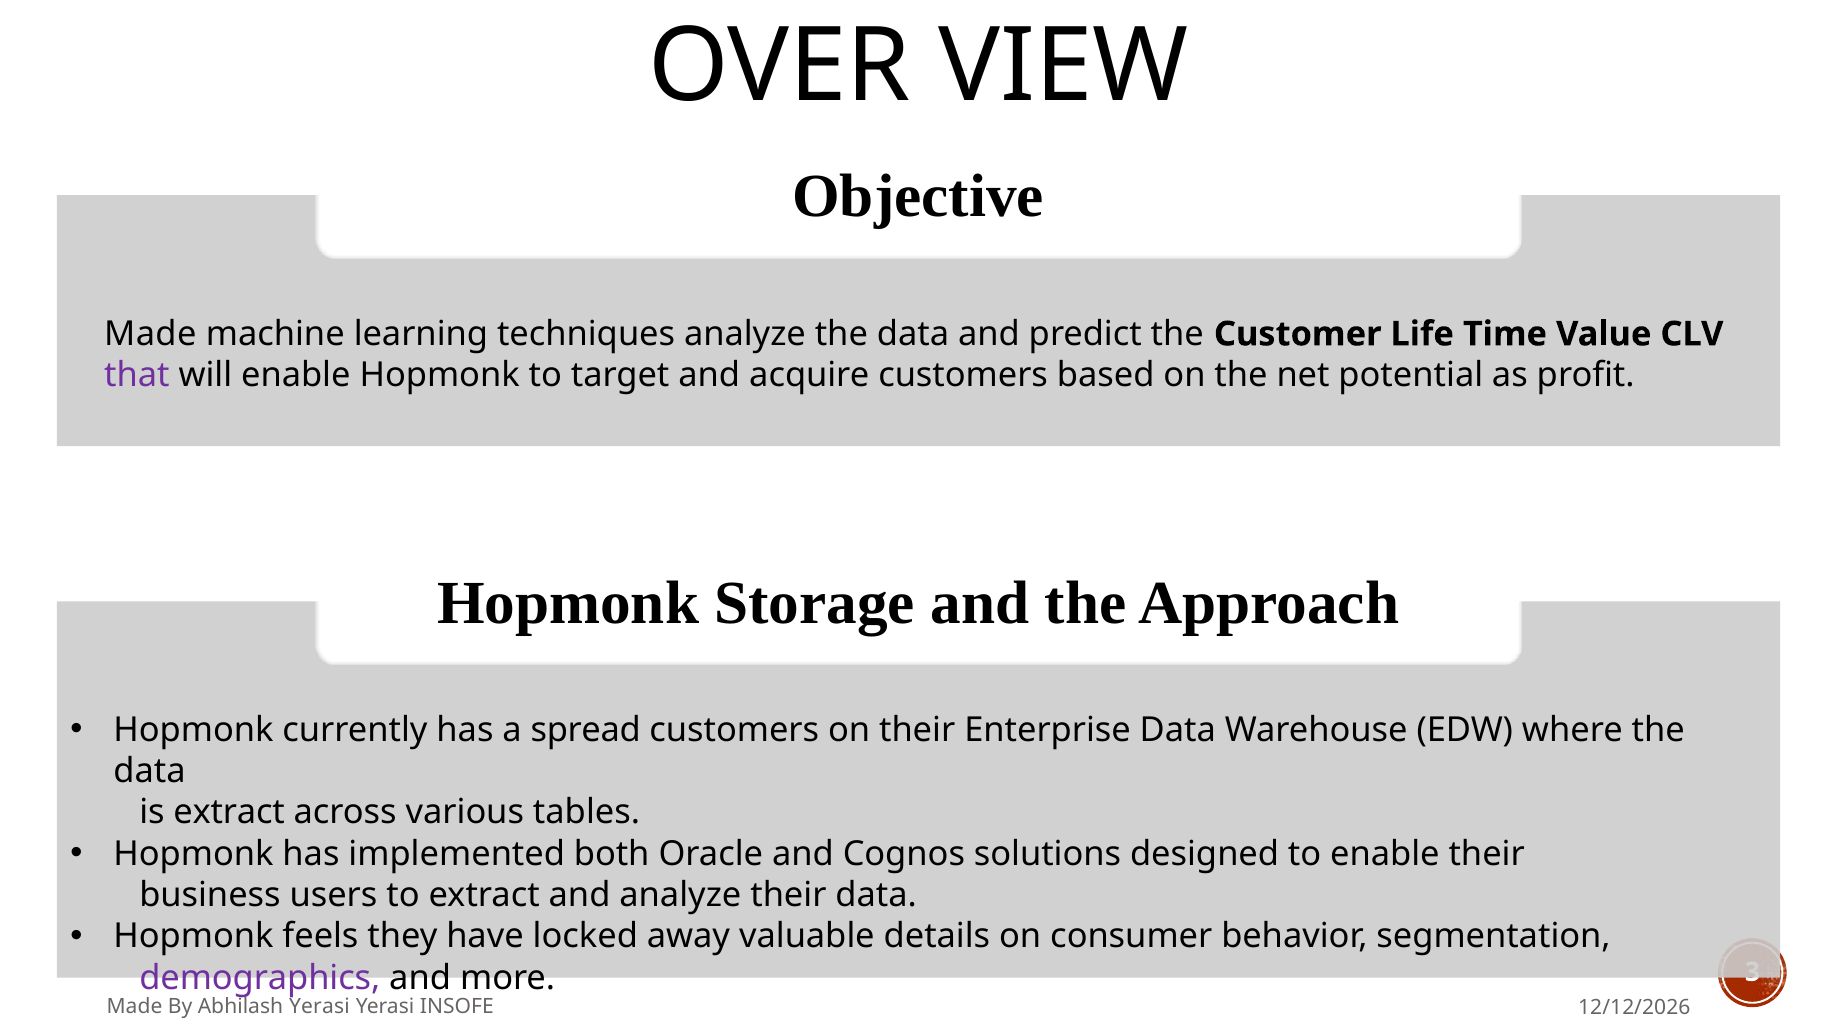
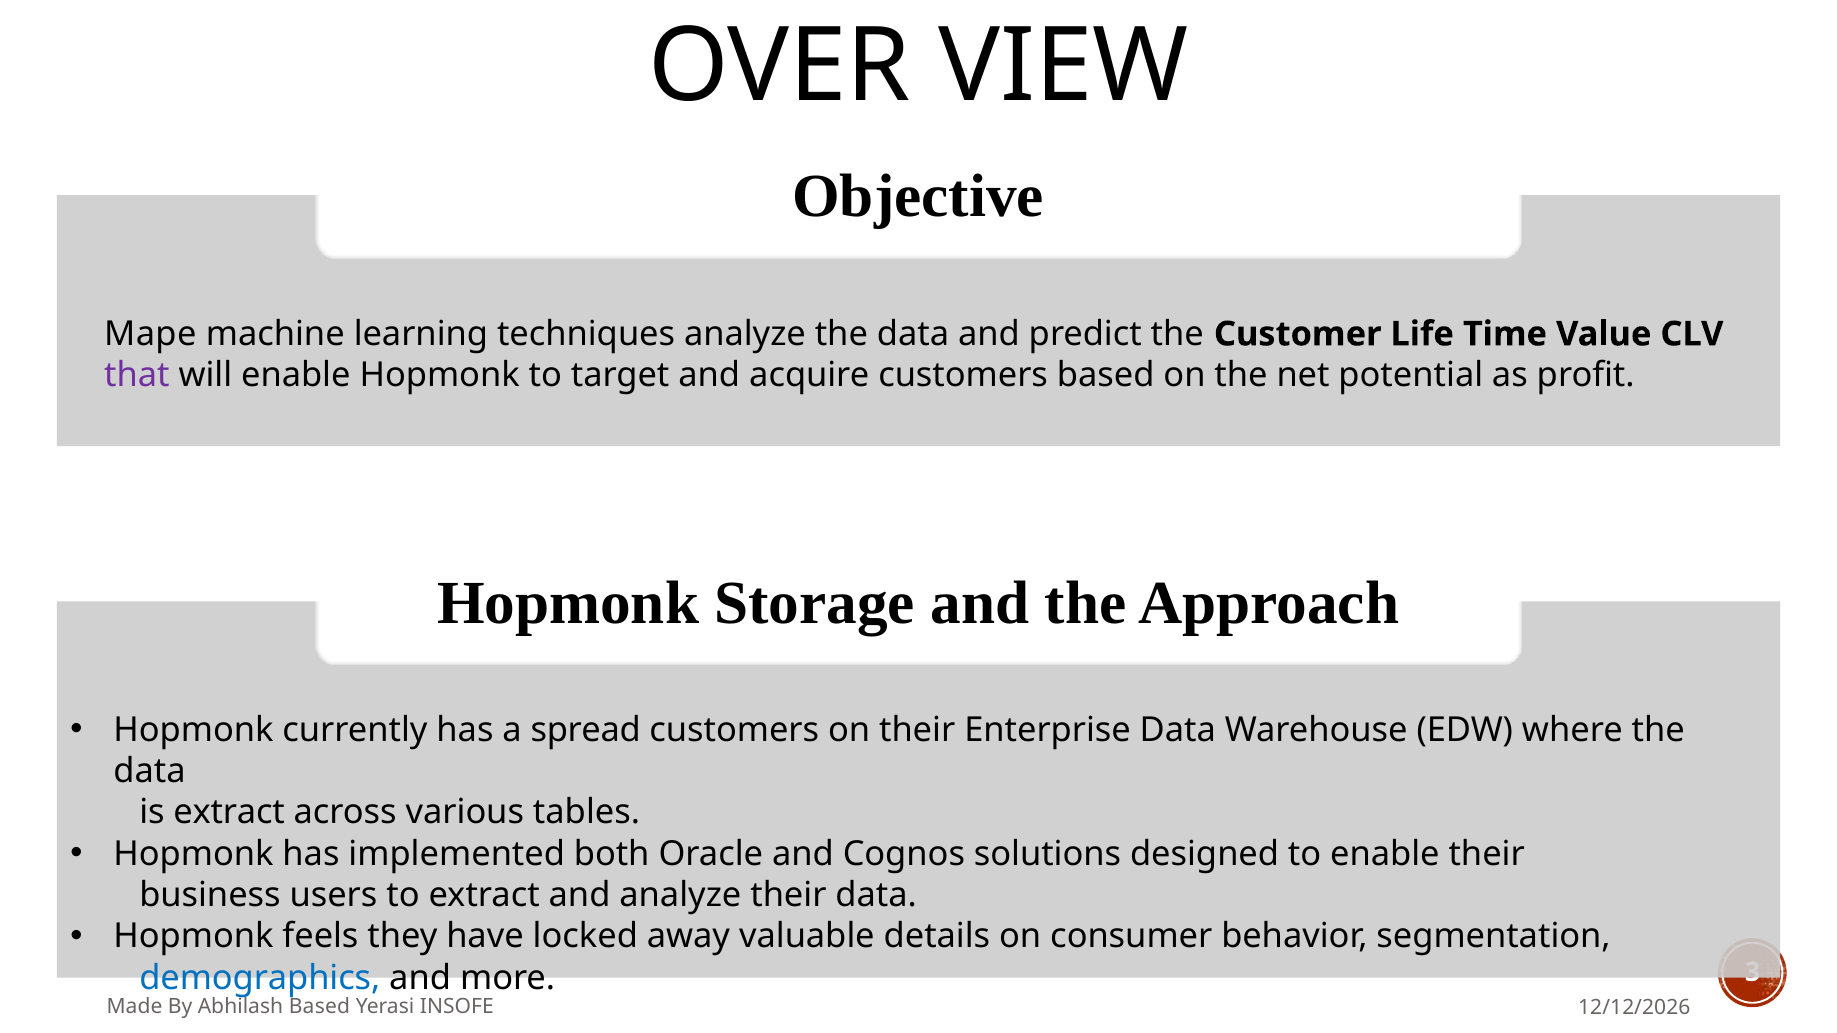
Made: Made -> Mape (150, 334)
demographics colour: purple -> blue (260, 978)
Abhilash Yerasi: Yerasi -> Based (319, 1007)
